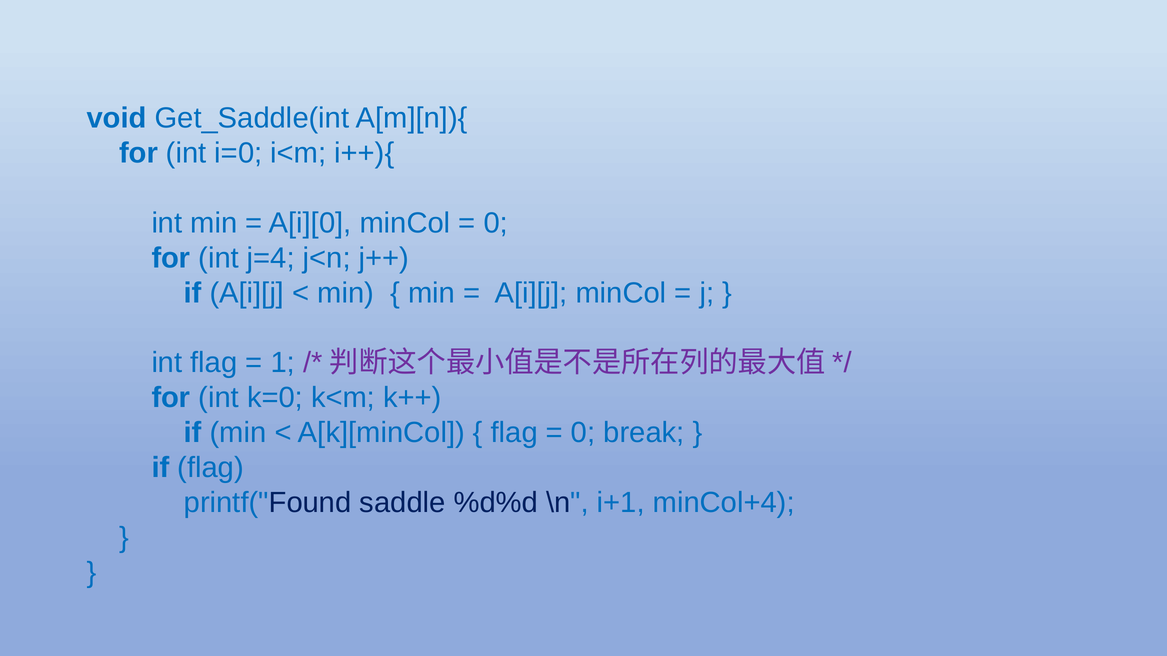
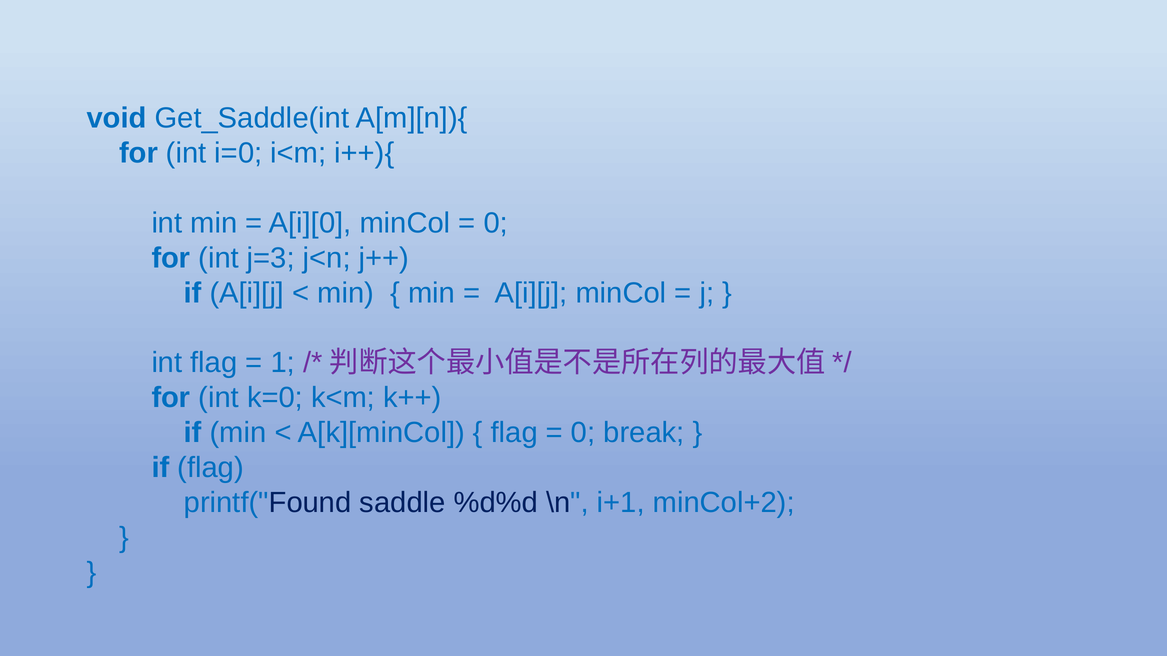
j=4: j=4 -> j=3 (271, 258)
minCol+4: minCol+4 -> minCol+2 (724, 503)
